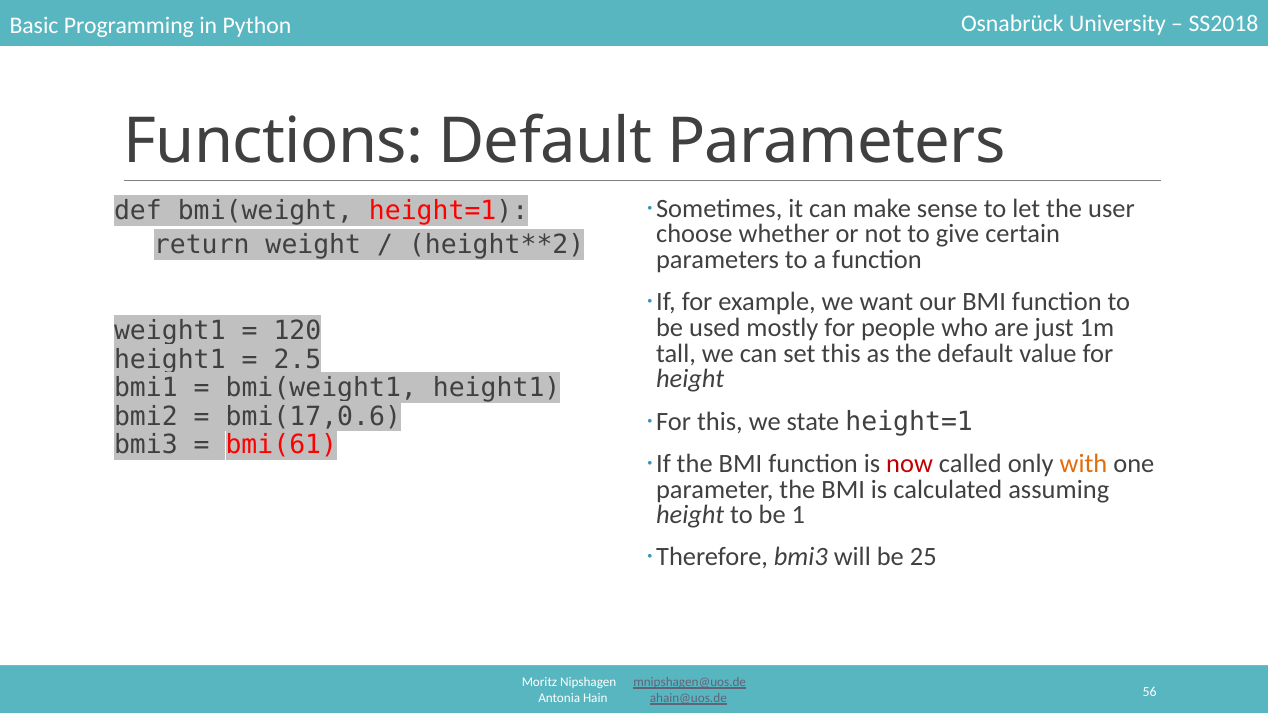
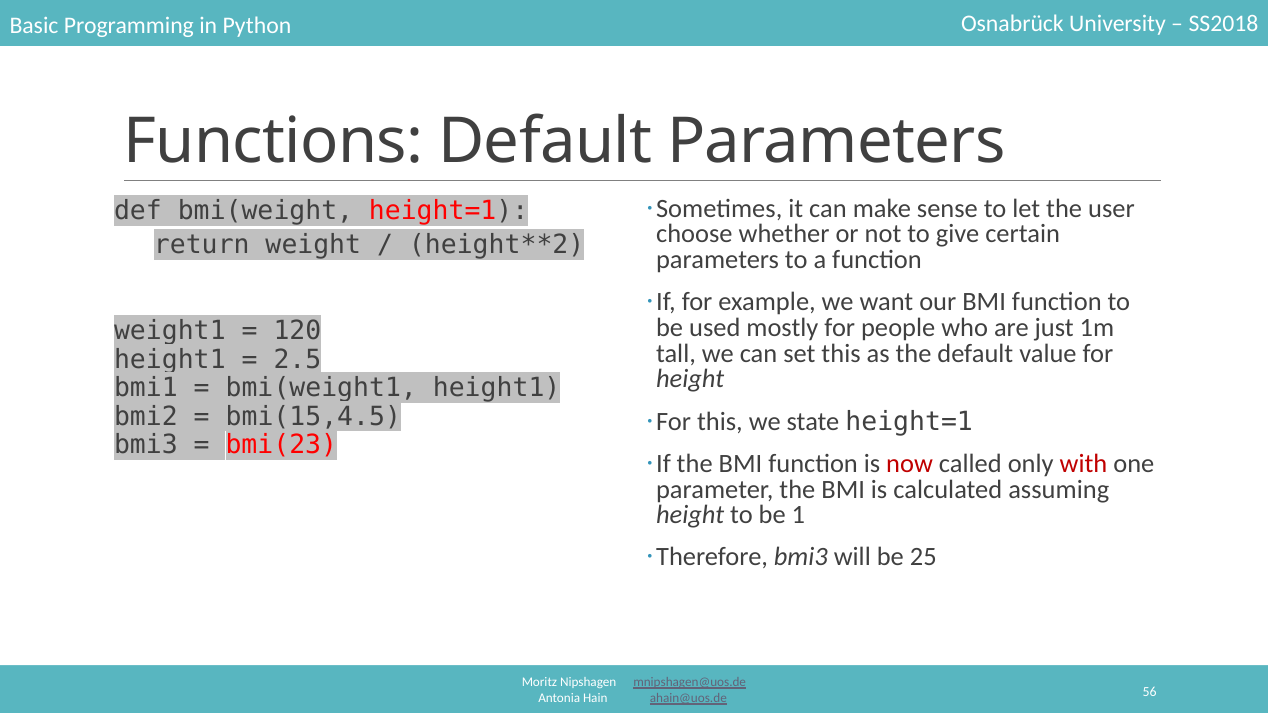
bmi(17,0.6: bmi(17,0.6 -> bmi(15,4.5 (313, 417)
bmi(61: bmi(61 -> bmi(23 (281, 445)
with colour: orange -> red (1083, 464)
